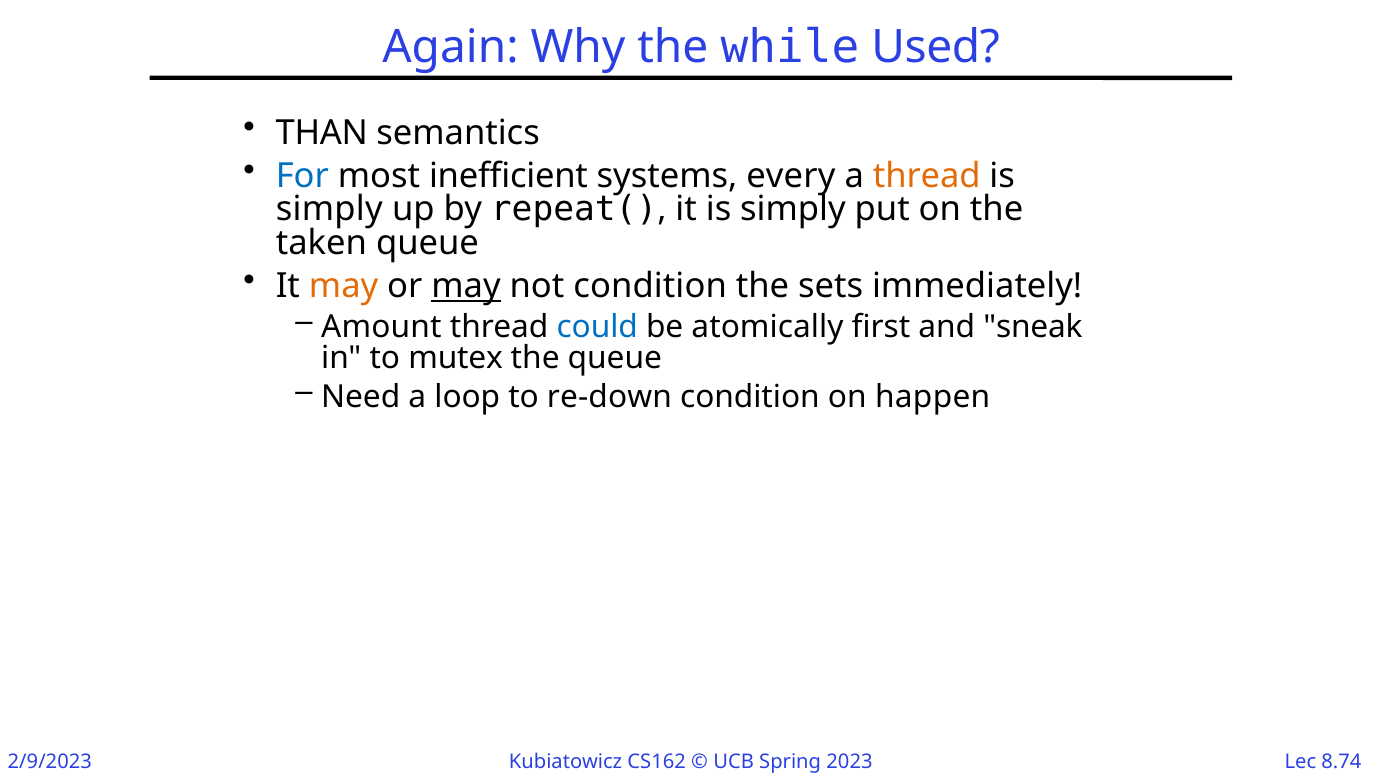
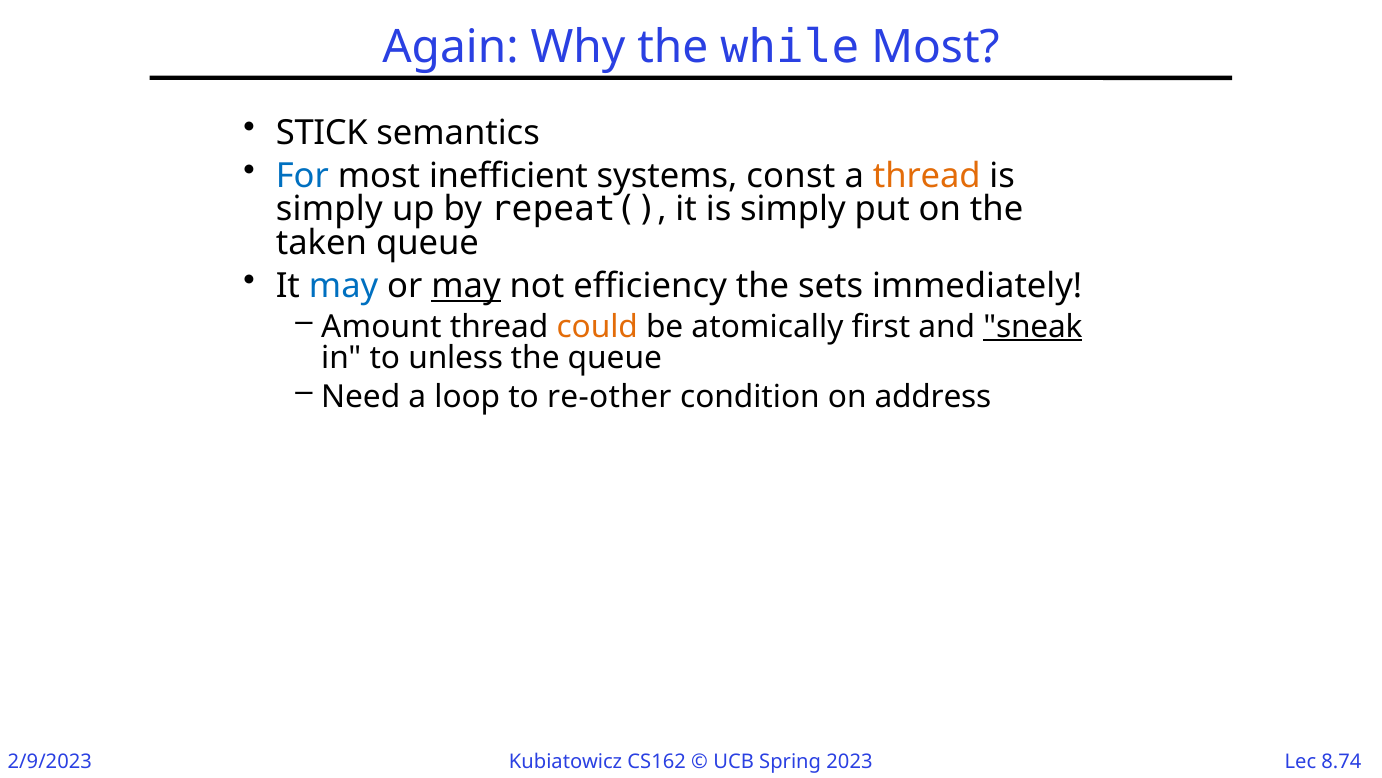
while Used: Used -> Most (935, 47)
THAN: THAN -> STICK (322, 133)
every: every -> const (791, 176)
may colour: orange -> blue (344, 286)
not condition: condition -> efficiency (650, 286)
could colour: blue -> orange (597, 327)
sneak underline: none -> present (1033, 327)
mutex: mutex -> unless (456, 357)
re-down: re-down -> re-other (609, 397)
happen: happen -> address (933, 397)
